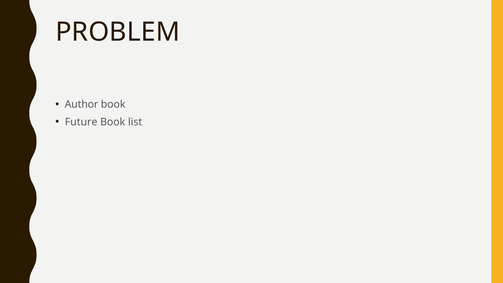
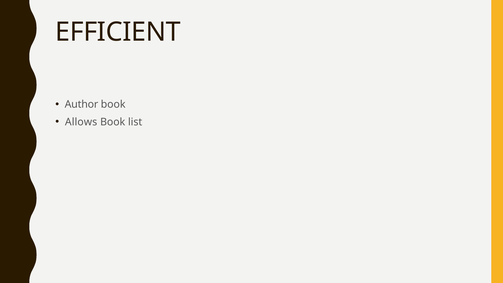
PROBLEM: PROBLEM -> EFFICIENT (118, 32)
Future: Future -> Allows (81, 122)
